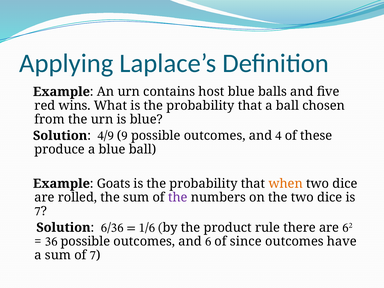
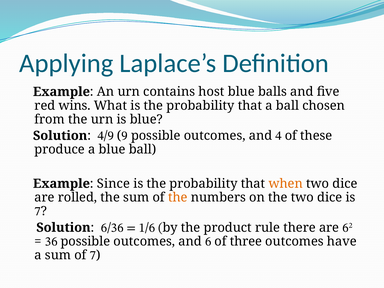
Goats: Goats -> Since (113, 184)
the colour: purple -> orange (178, 197)
since: since -> three (246, 241)
